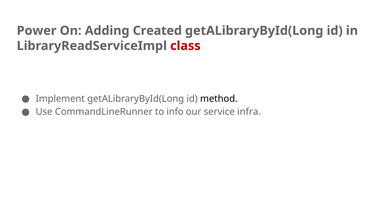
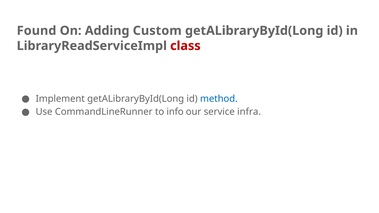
Power: Power -> Found (37, 31)
Created: Created -> Custom (157, 31)
method colour: black -> blue (219, 99)
